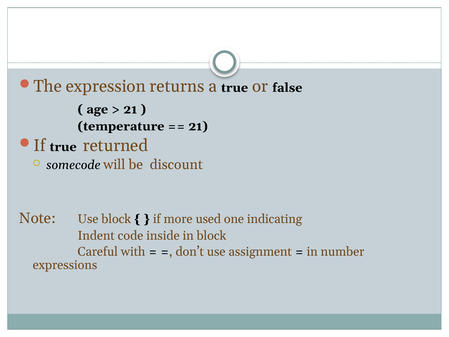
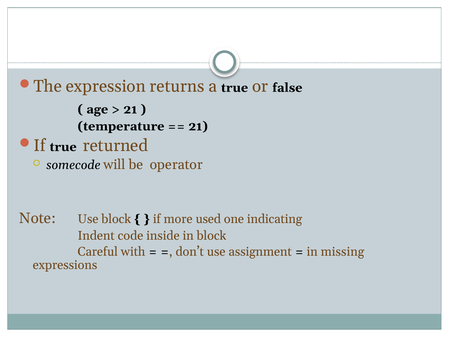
discount: discount -> operator (176, 165)
number: number -> missing (342, 251)
